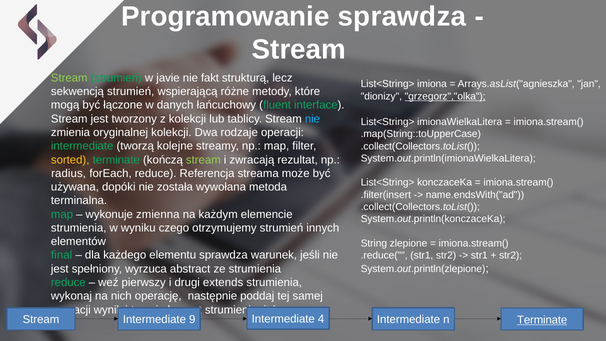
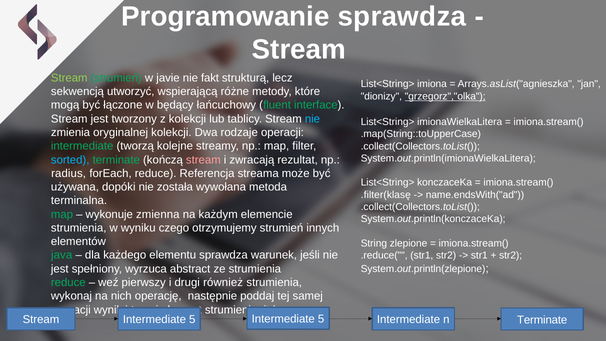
sekwencją strumień: strumień -> utworzyć (131, 92)
danych: danych -> będący (175, 105)
sorted colour: yellow -> light blue (70, 160)
stream colour: light green -> pink (203, 160)
.filter(insert: .filter(insert -> .filter(klasę (386, 195)
final: final -> java (62, 255)
extends: extends -> również (223, 282)
Stream Intermediate 9: 9 -> 5 (192, 320)
4: 4 -> 5 (321, 319)
Terminate underline: present -> none (542, 320)
